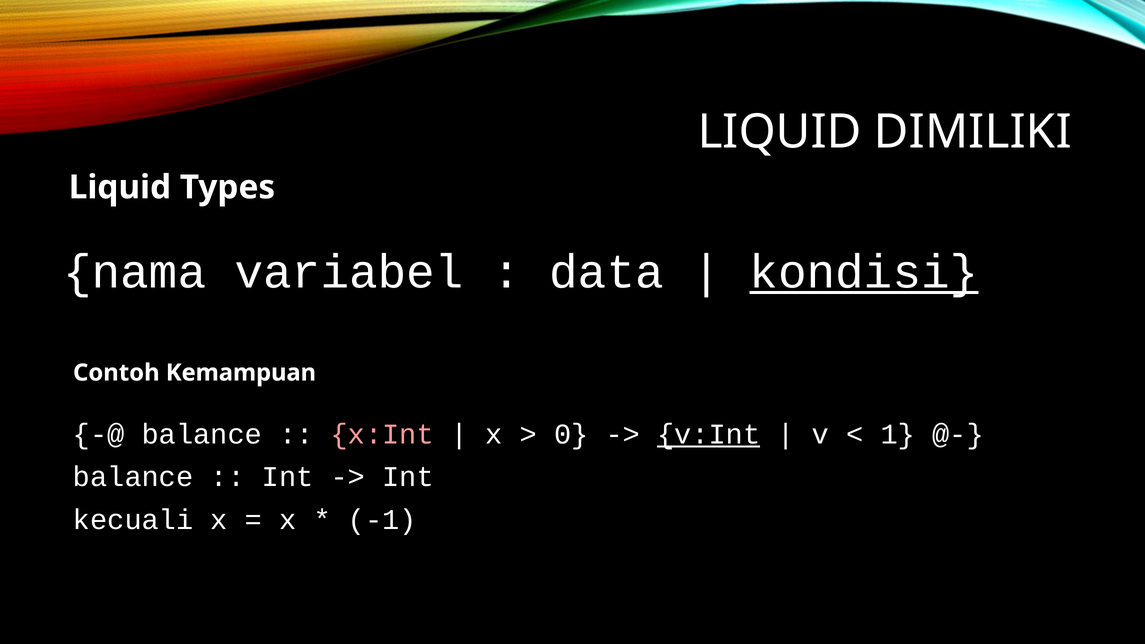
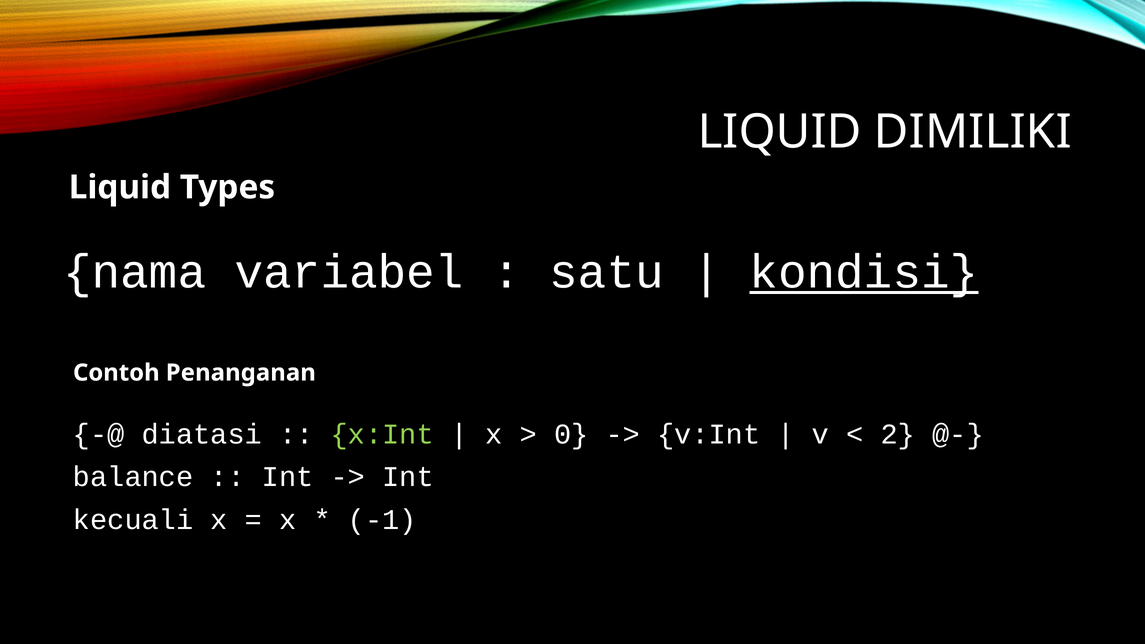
data: data -> satu (607, 272)
Kemampuan: Kemampuan -> Penanganan (241, 373)
balance: balance -> diatasi (202, 434)
x:Int colour: pink -> light green (382, 434)
v:Int underline: present -> none (709, 434)
1: 1 -> 2 (898, 434)
